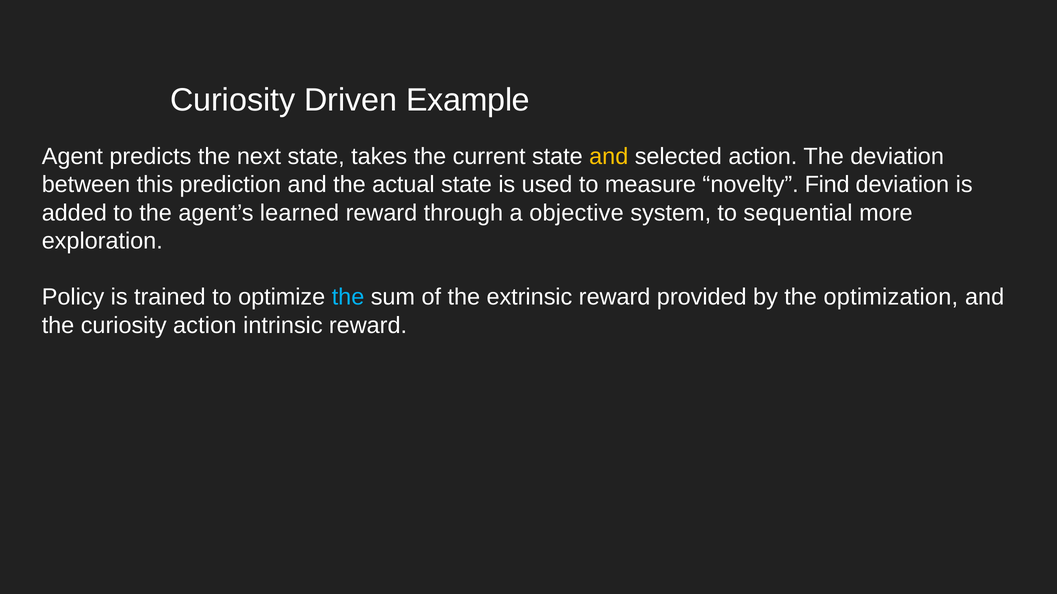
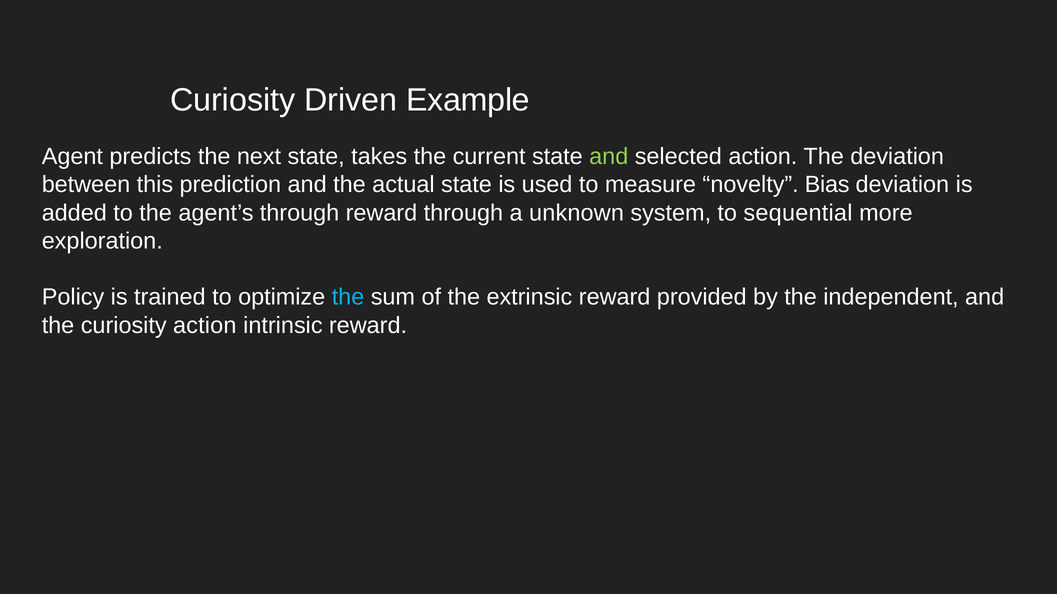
and colour: yellow -> light green (609, 157)
Find: Find -> Bias (827, 185)
agent’s learned: learned -> through (300, 213)
objective: objective -> unknown (577, 213)
optimization: optimization -> independent (891, 297)
